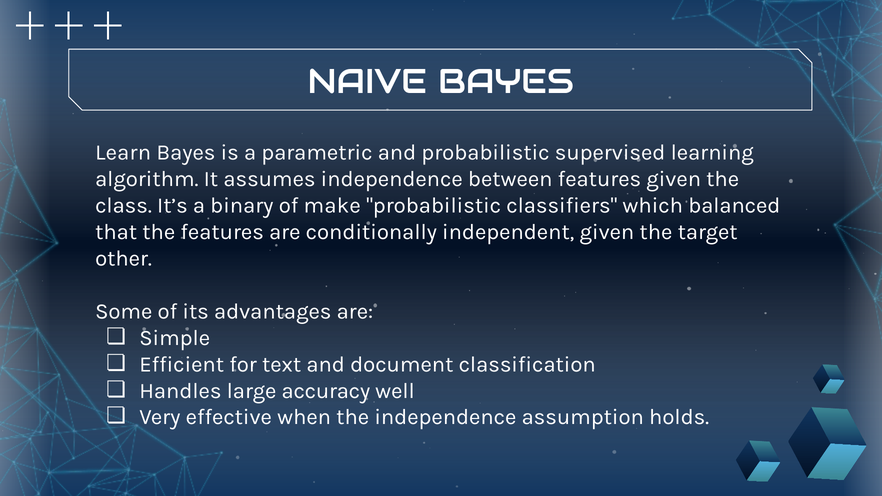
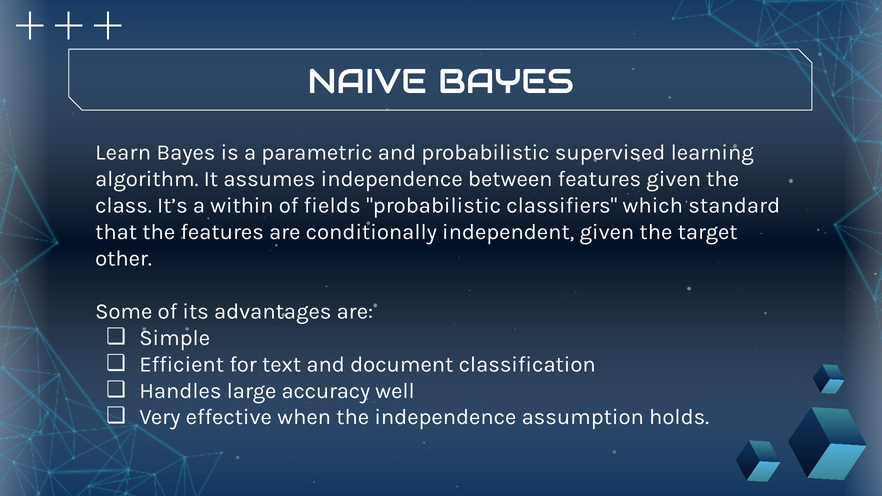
binary: binary -> within (242, 206)
make: make -> fields (332, 206)
balanced: balanced -> standard (734, 206)
